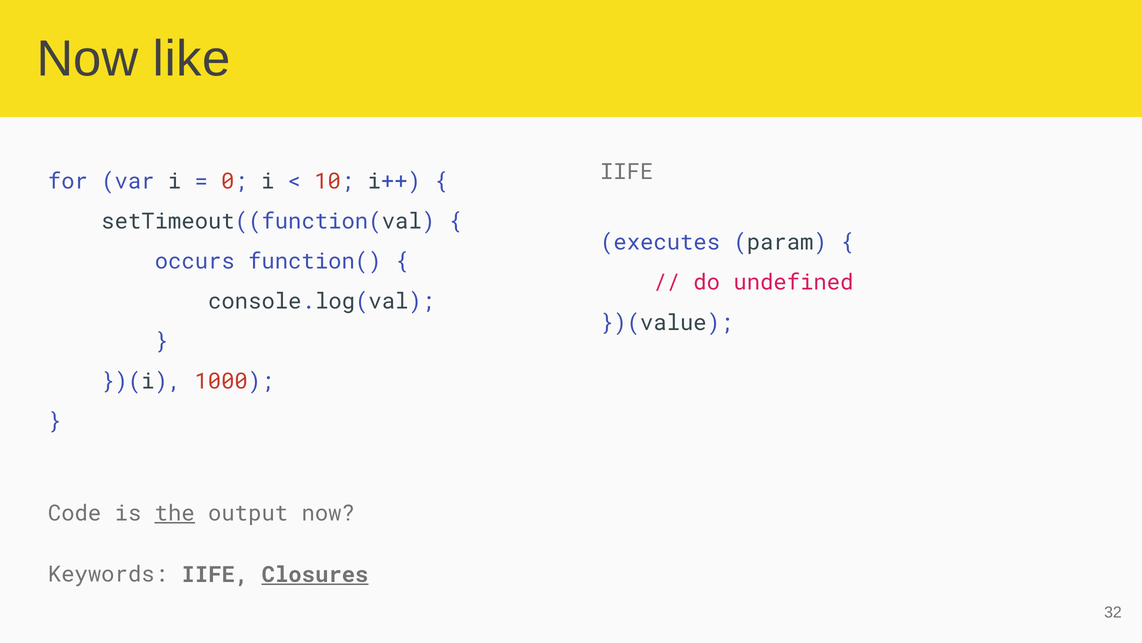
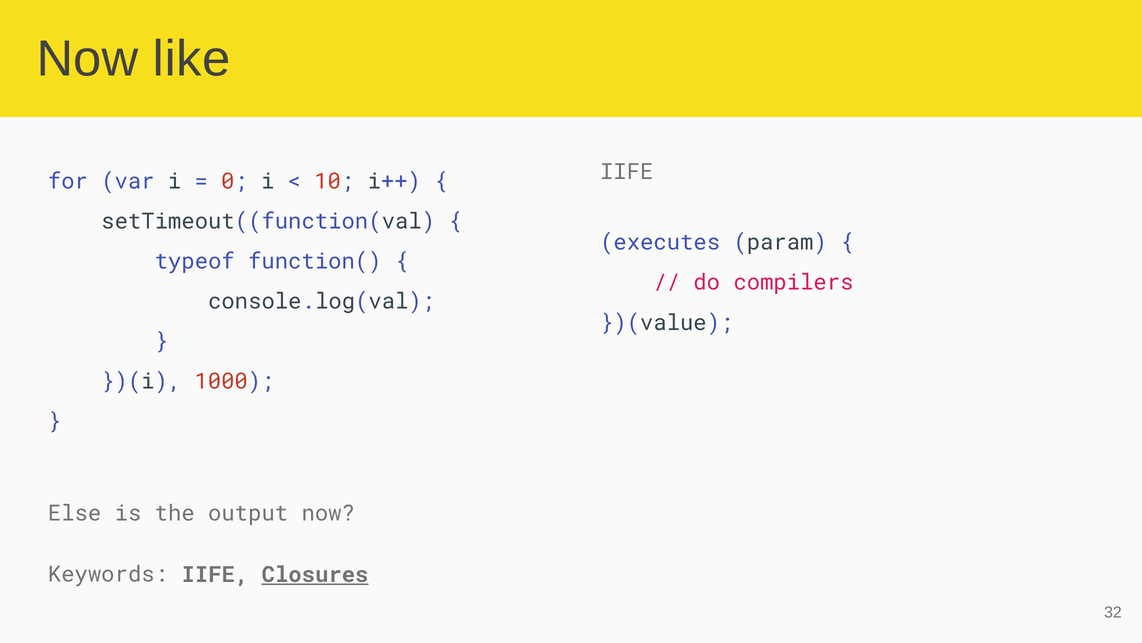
occurs: occurs -> typeof (195, 261)
undefined: undefined -> compilers (793, 282)
Code: Code -> Else (75, 513)
the underline: present -> none (175, 513)
